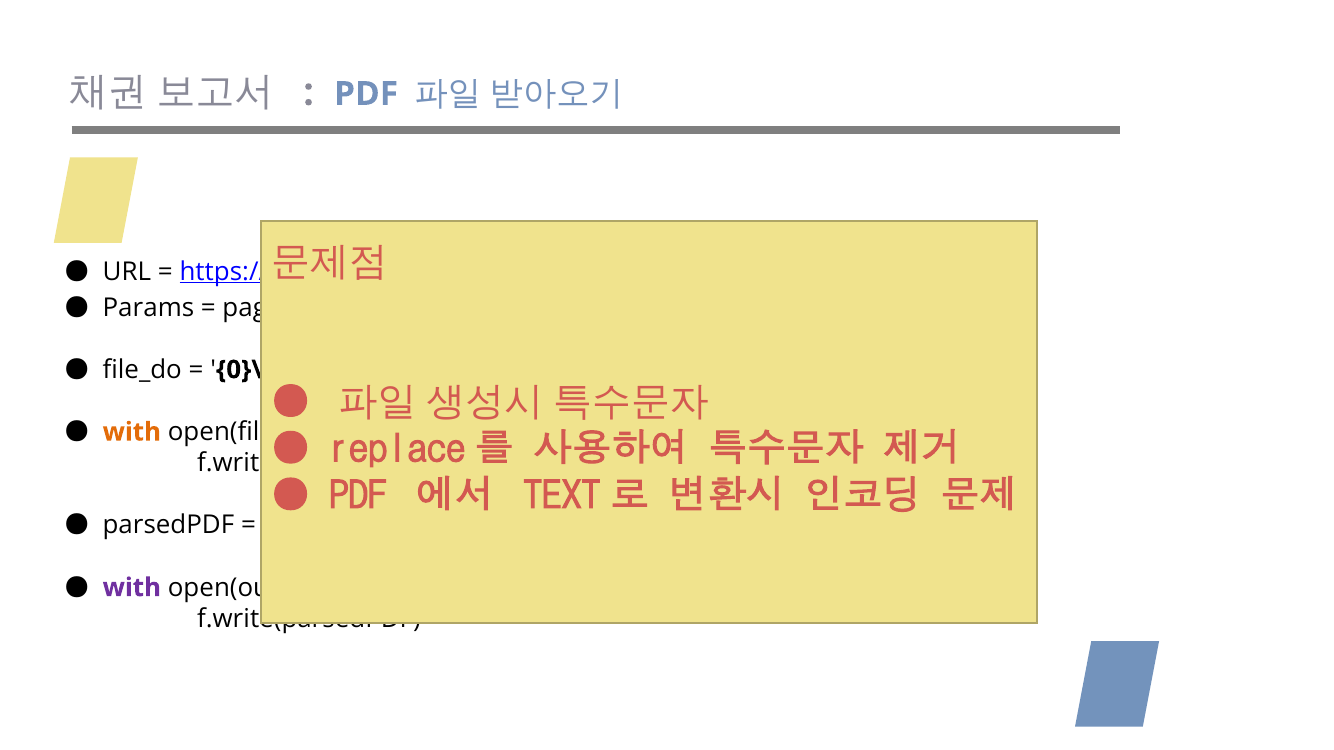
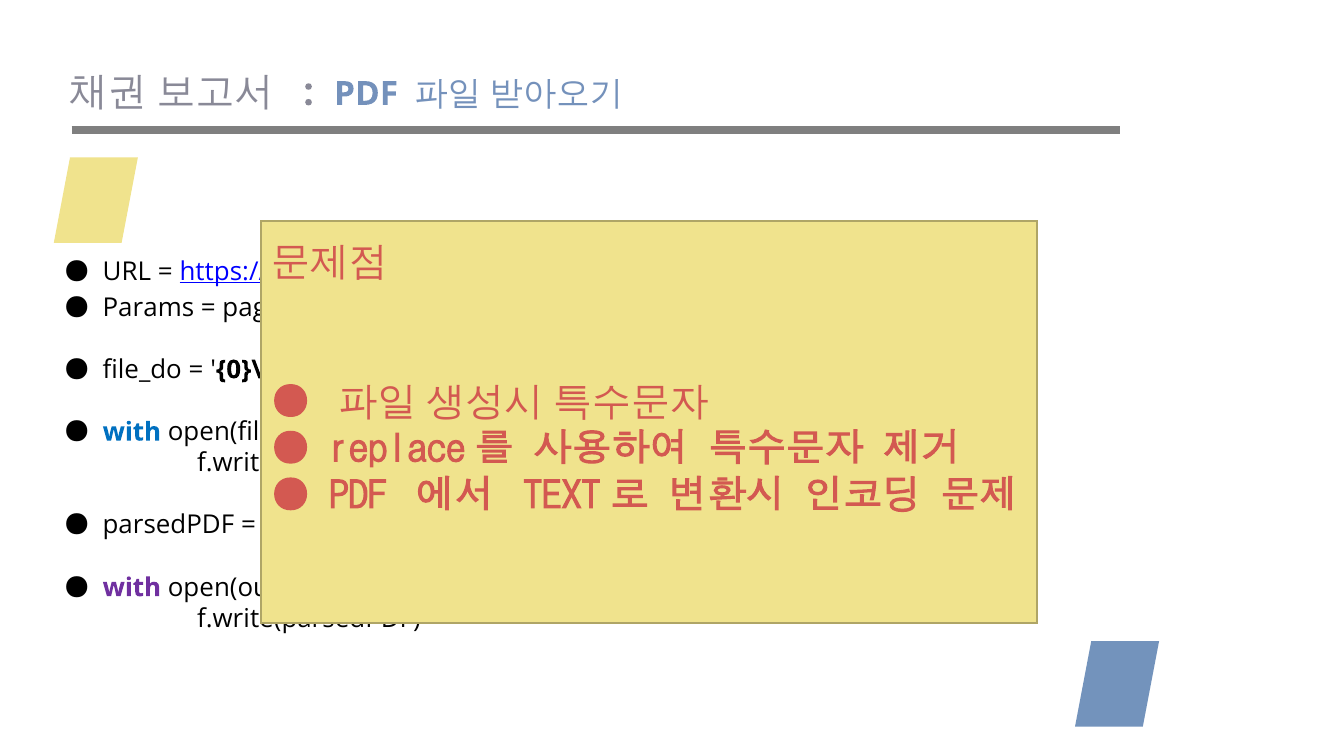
with colour: orange -> blue (132, 432)
